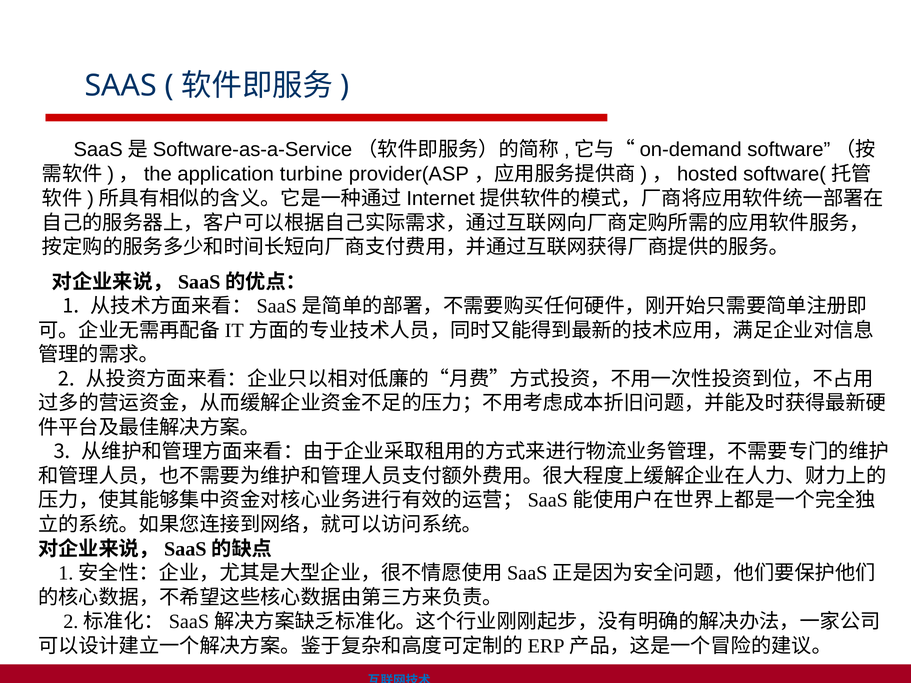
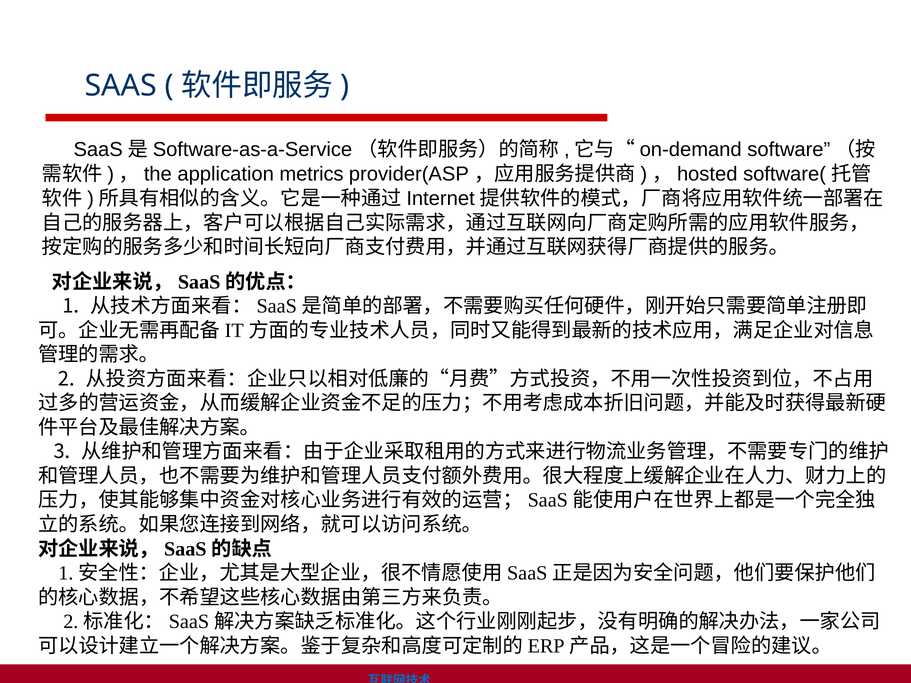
turbine: turbine -> metrics (312, 174)
